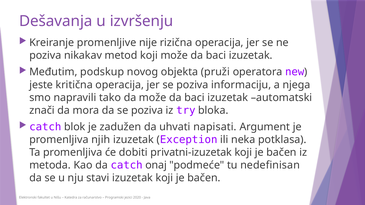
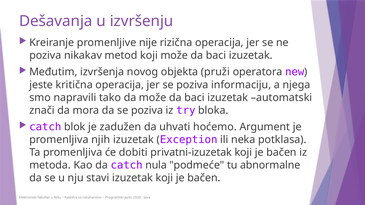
podskup: podskup -> izvršenja (102, 72)
napisati: napisati -> hoćemo (215, 127)
onaj: onaj -> nula (156, 165)
nedefinisan: nedefinisan -> abnormalne (270, 165)
